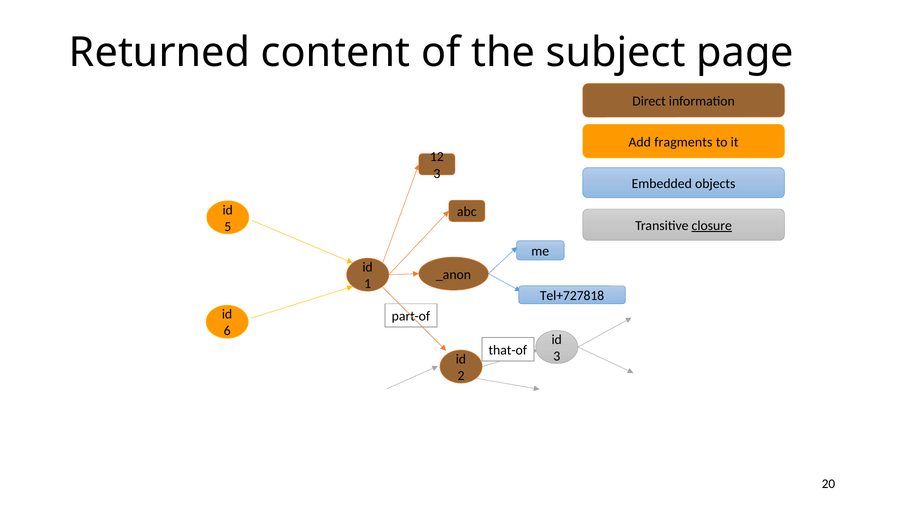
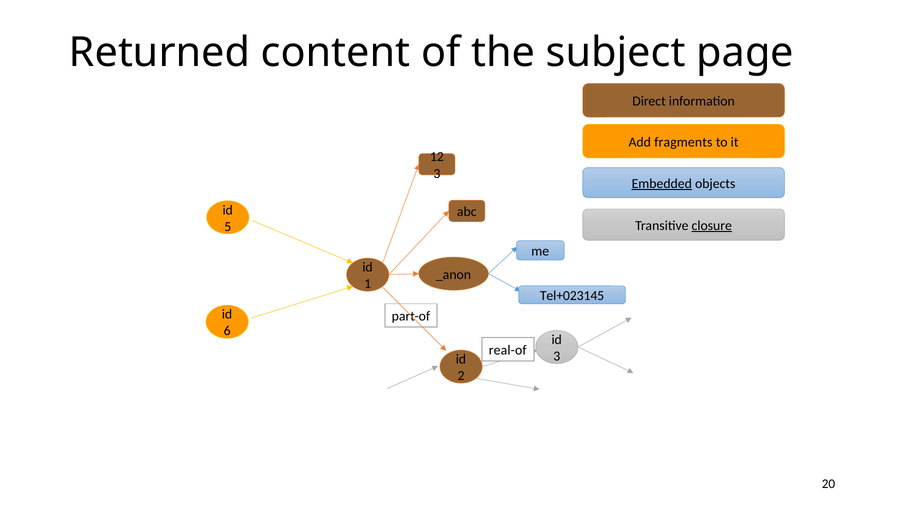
Embedded underline: none -> present (662, 183)
Tel+727818: Tel+727818 -> Tel+023145 (572, 295)
that-of: that-of -> real-of (508, 350)
